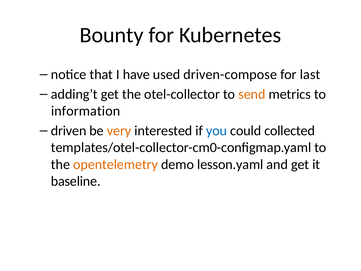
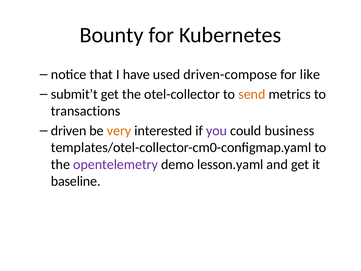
last: last -> like (310, 74)
adding’t: adding’t -> submit’t (74, 94)
information: information -> transactions (86, 111)
you colour: blue -> purple (217, 131)
collected: collected -> business (290, 131)
opentelemetry colour: orange -> purple (116, 164)
